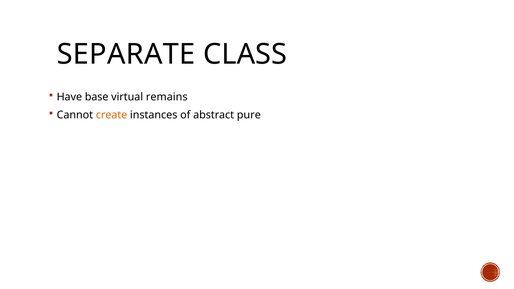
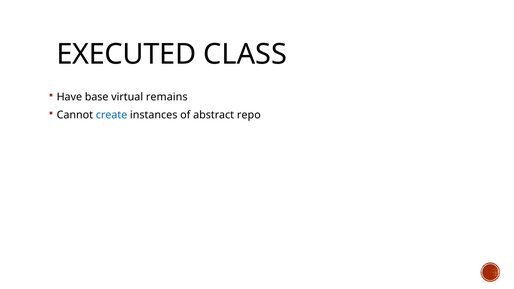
SEPARATE: SEPARATE -> EXECUTED (126, 54)
create colour: orange -> blue (112, 115)
pure: pure -> repo (249, 115)
